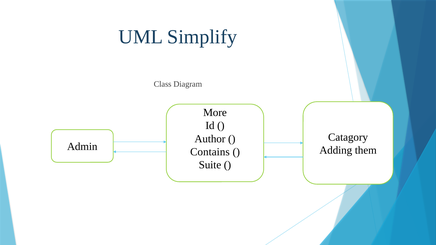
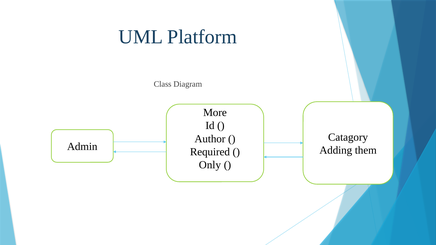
Simplify: Simplify -> Platform (202, 37)
Contains: Contains -> Required (210, 152)
Suite: Suite -> Only (210, 165)
